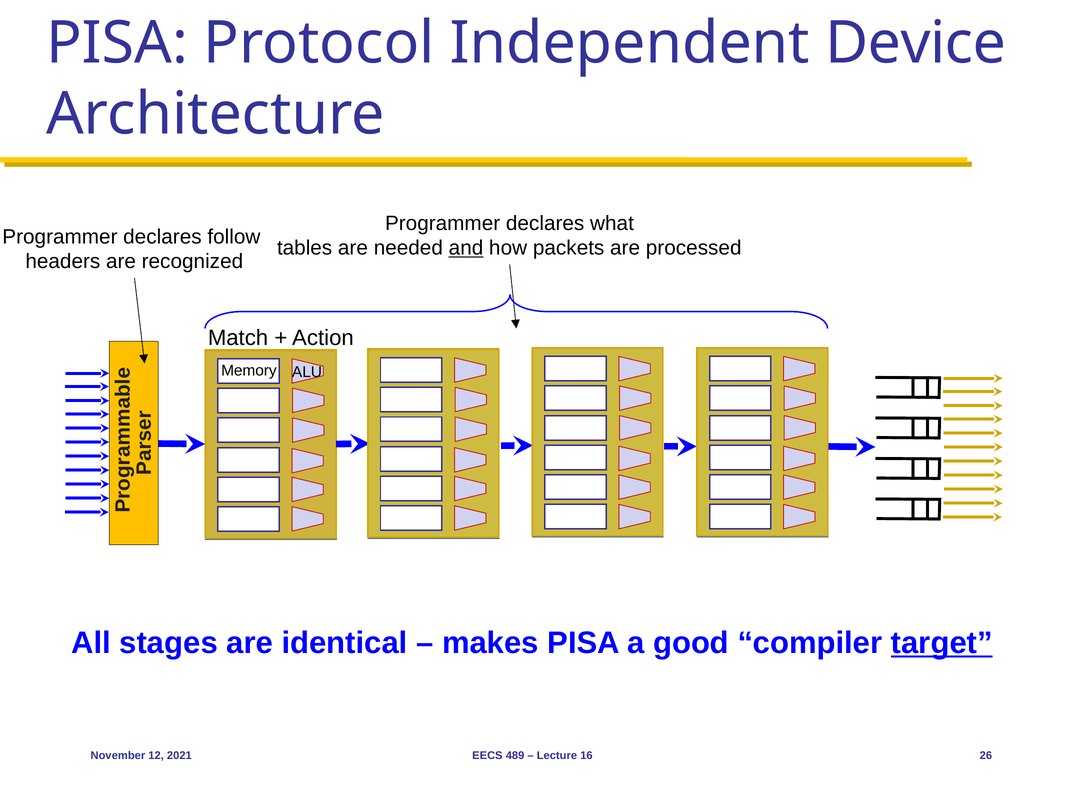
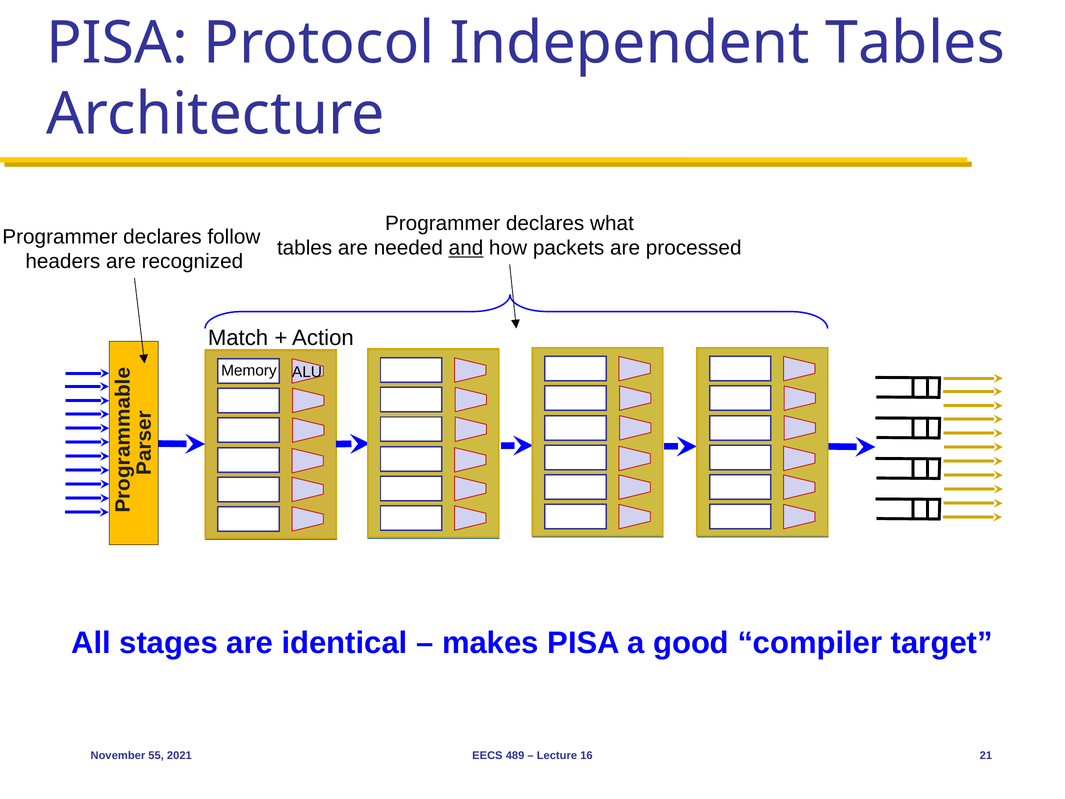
Independent Device: Device -> Tables (915, 43)
target underline: present -> none (942, 643)
12: 12 -> 55 (156, 755)
26: 26 -> 21 (986, 755)
